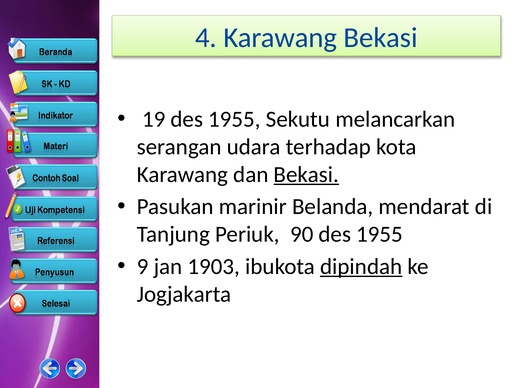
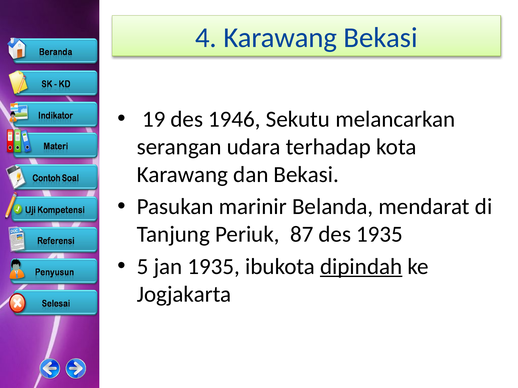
19 des 1955: 1955 -> 1946 (235, 119)
Bekasi underline: present -> none (306, 175)
90: 90 -> 87 (302, 235)
1955: 1955 -> 1935 (380, 235)
9: 9 -> 5 (143, 267)
jan 1903: 1903 -> 1935 (214, 267)
